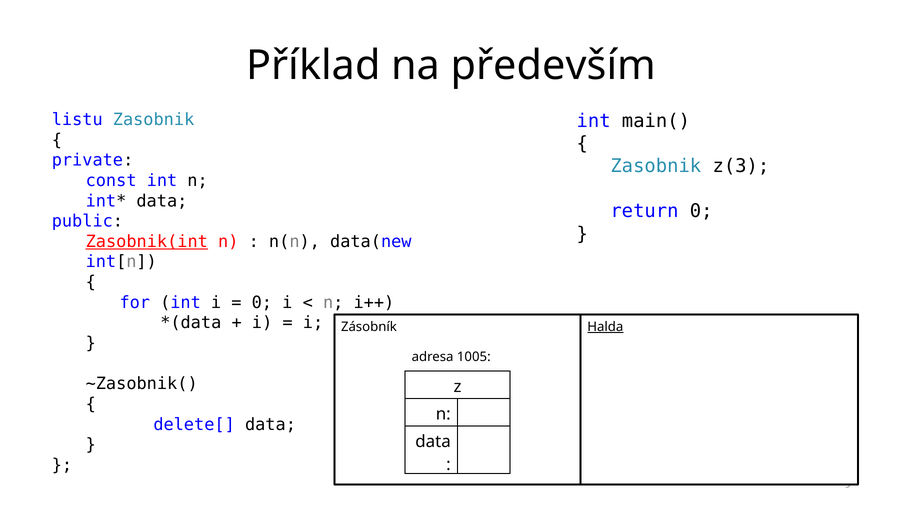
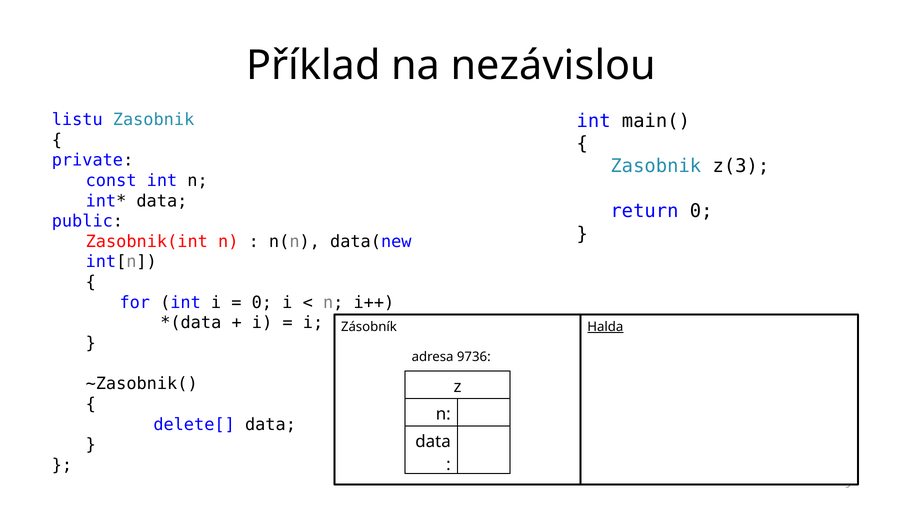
především: především -> nezávislou (553, 66)
Zasobnik(int underline: present -> none (147, 242)
1005: 1005 -> 9736 (474, 357)
